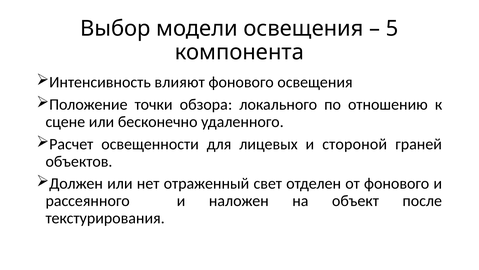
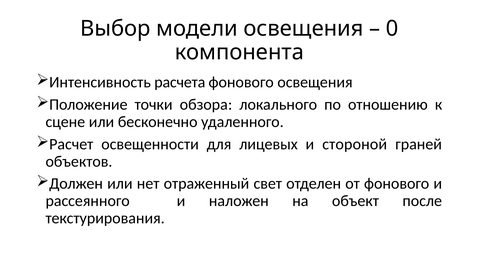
5: 5 -> 0 (392, 28)
влияют: влияют -> расчета (180, 82)
